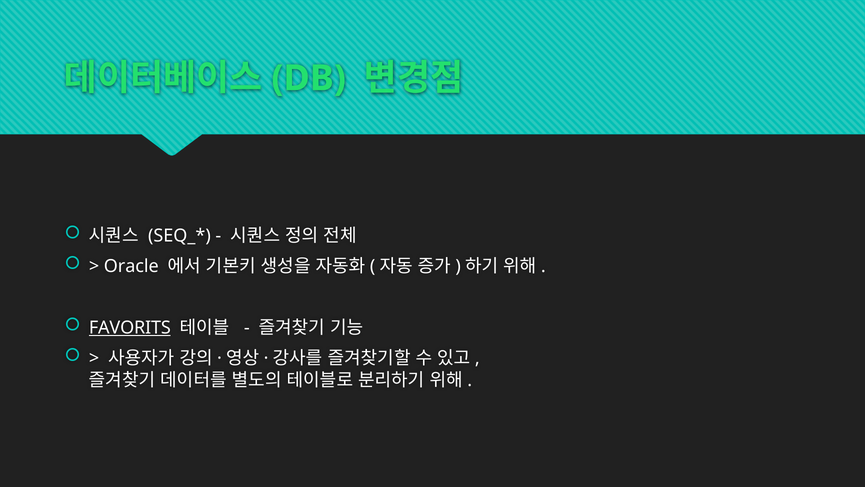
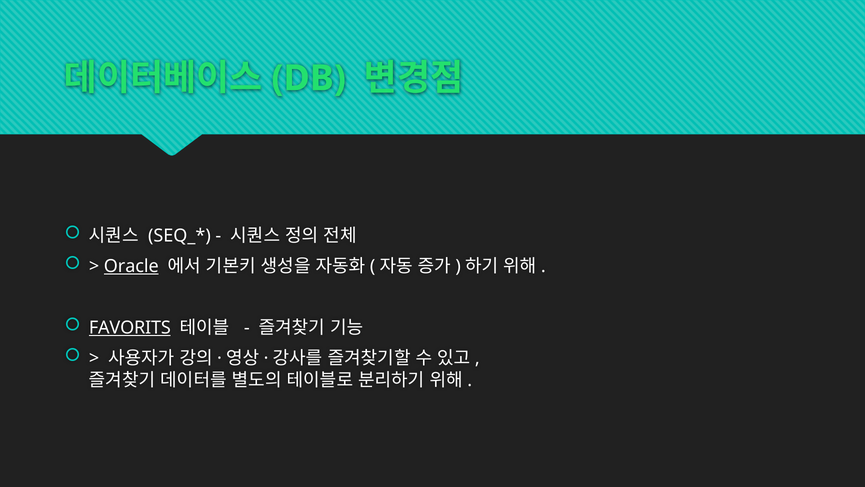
Oracle underline: none -> present (131, 266)
